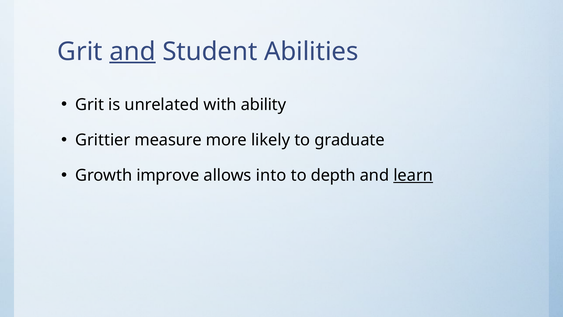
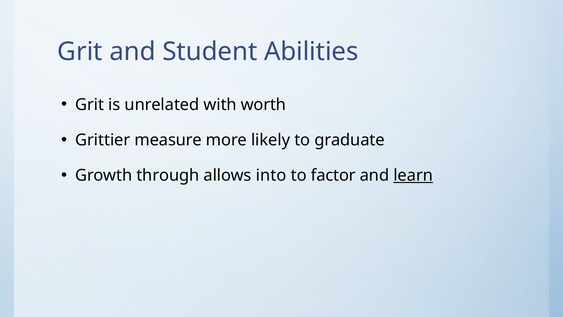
and underline: present -> none (133, 51)
ability: ability -> worth (263, 105)
improve: improve -> through (168, 175)
depth: depth -> factor (333, 175)
